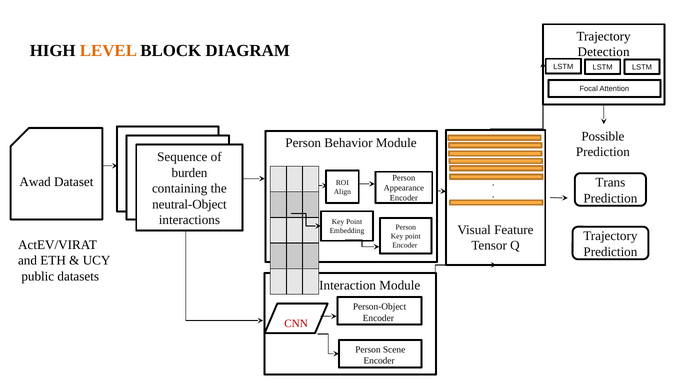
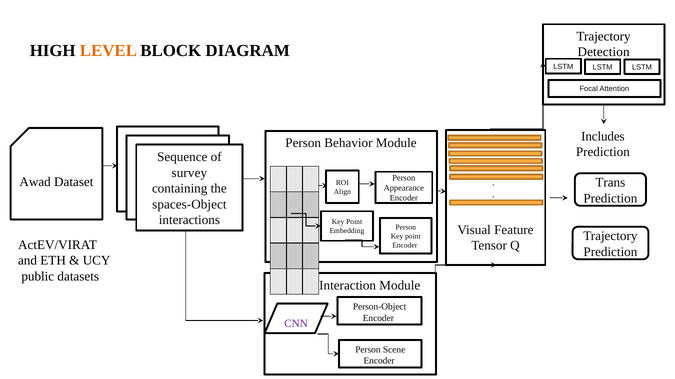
Possible: Possible -> Includes (603, 137)
burden: burden -> survey (189, 173)
neutral-Object: neutral-Object -> spaces-Object (189, 205)
CNN colour: red -> purple (296, 324)
